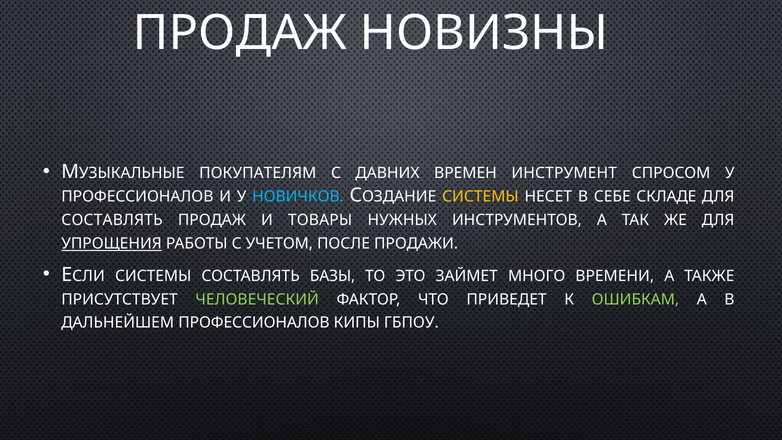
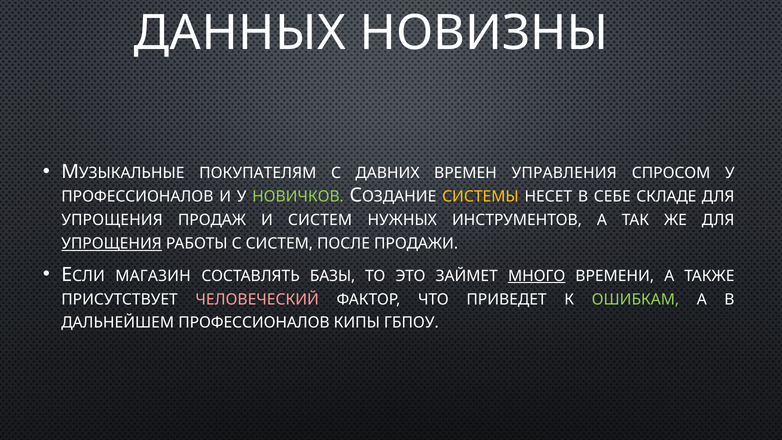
ПРОДАЖ: ПРОДАЖ -> ДАННЫХ (240, 33)
ИНСТРУМЕНТ: ИНСТРУМЕНТ -> УПРАВЛЕНИЯ (564, 173)
НОВИЧКОВ colour: light blue -> light green (298, 197)
СОСТАВЛЯТЬ: СОСТАВЛЯТЬ -> УПРОЩЕНИЯ (112, 220)
И ТОВАРЫ: ТОВАРЫ -> СИСТЕМ (320, 220)
С УЧЕТОМ: УЧЕТОМ -> СИСТЕМ (279, 244)
СИСТЕМЫ: СИСТЕМЫ -> МАГАЗИН (153, 276)
МНОГО underline: none -> present (537, 276)
ЧЕЛОВЕЧЕСКИЙ colour: light green -> pink (257, 299)
